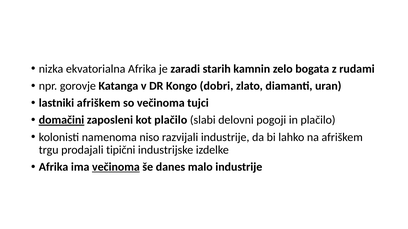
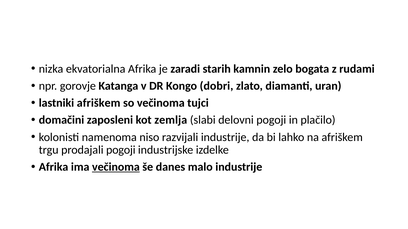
domačini underline: present -> none (61, 120)
kot plačilo: plačilo -> zemlja (171, 120)
prodajali tipični: tipični -> pogoji (121, 150)
